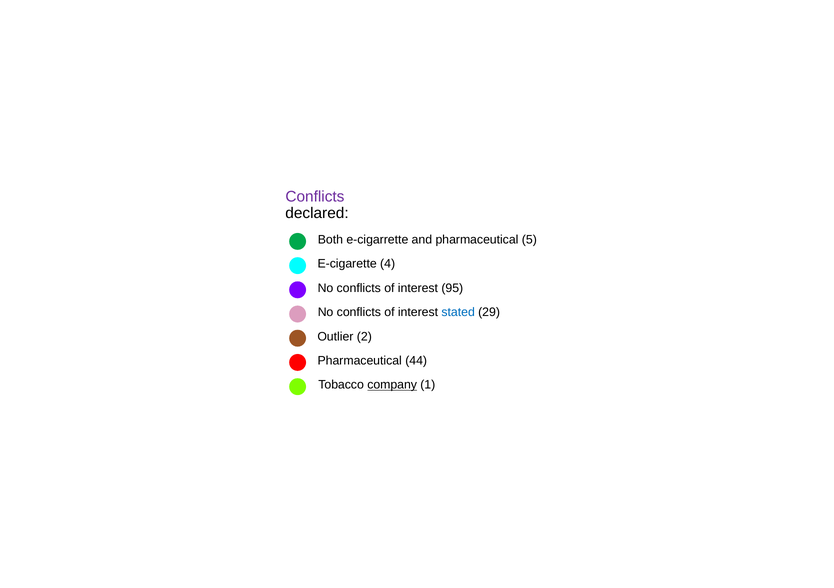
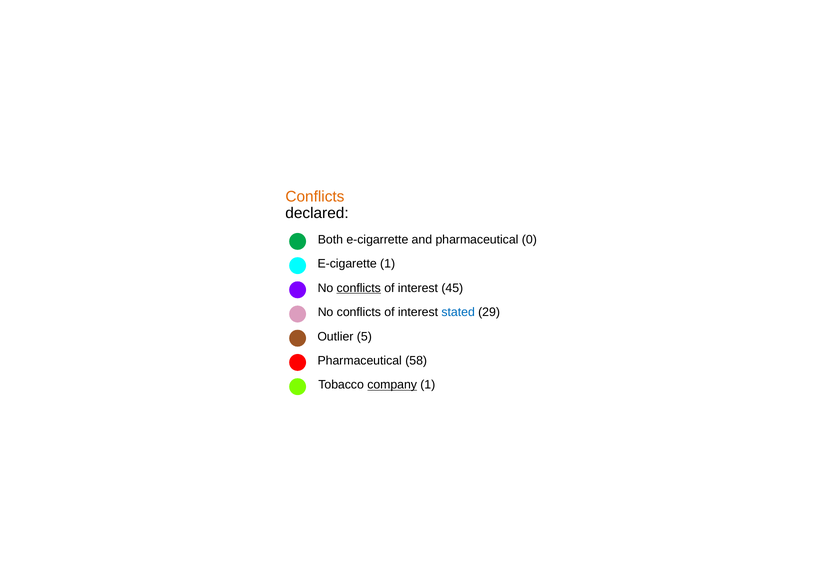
Conflicts colour: purple -> orange (315, 196)
5: 5 -> 0 (529, 240)
E-cigarette 4: 4 -> 1 (388, 264)
conflicts underline: none -> present (359, 288)
95: 95 -> 45 (452, 288)
2: 2 -> 5 (364, 336)
44: 44 -> 58 (416, 361)
